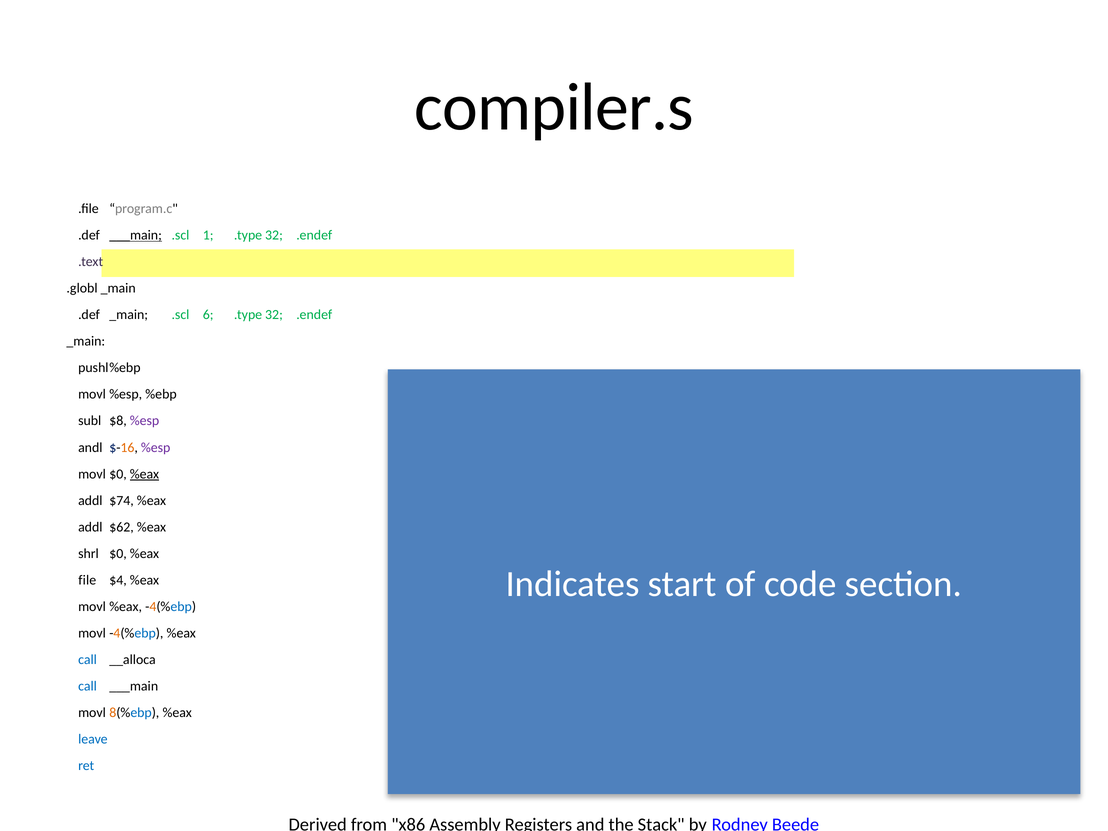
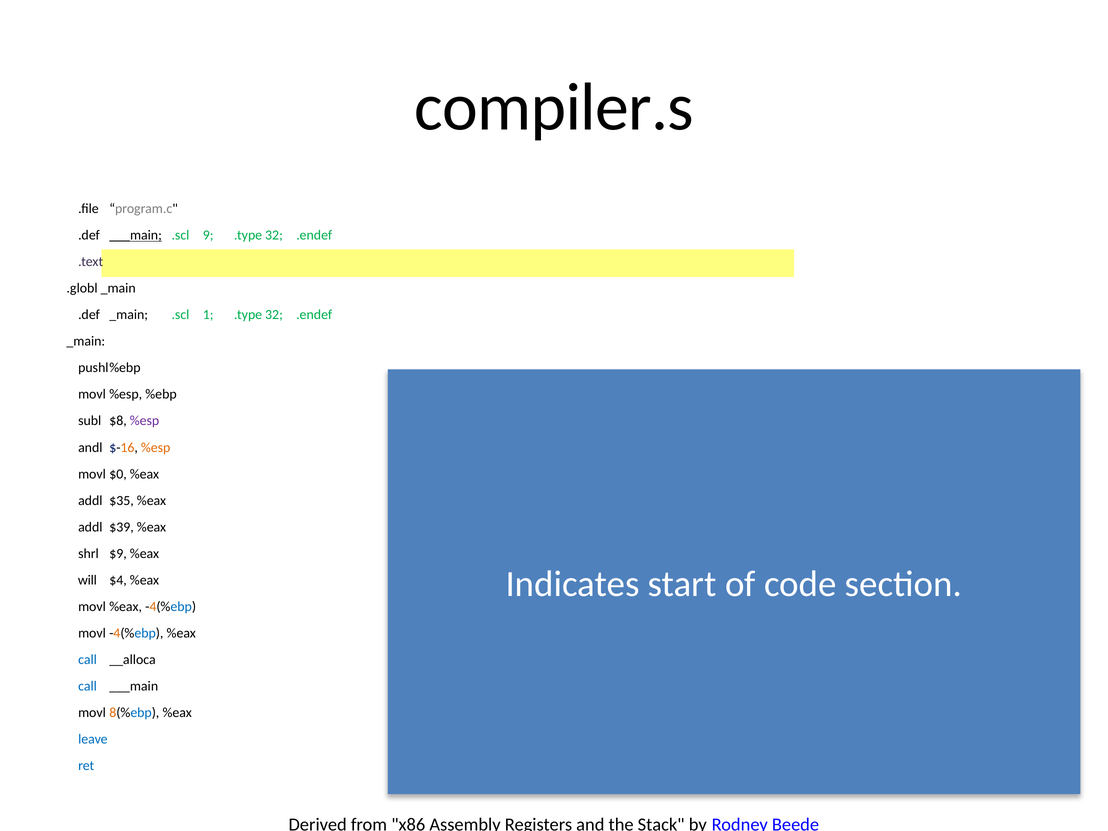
1: 1 -> 9 (208, 235)
6: 6 -> 1 (208, 315)
%esp colour: purple -> orange (156, 447)
%eax underline: present -> none (144, 474)
$74: $74 -> $35 (122, 500)
$62: $62 -> $39 (122, 527)
$0: $0 -> $9 (118, 554)
file: file -> will (87, 580)
